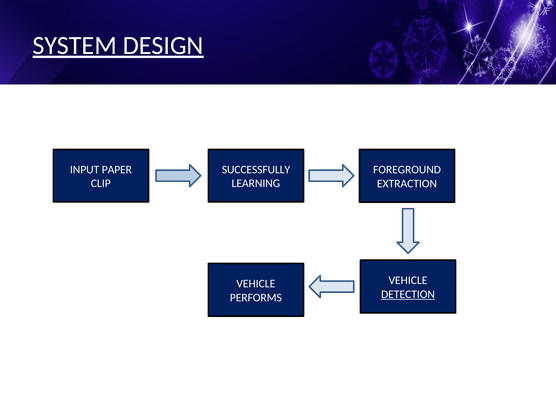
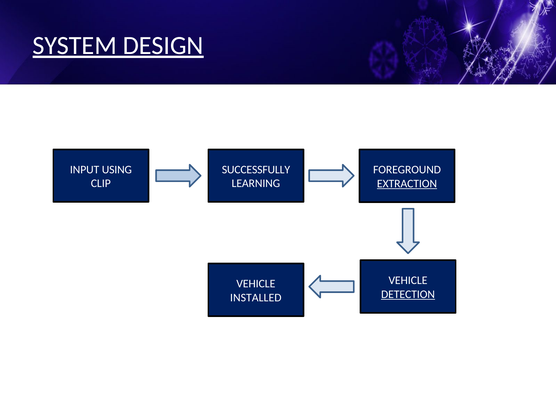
PAPER: PAPER -> USING (117, 170)
EXTRACTION underline: none -> present (407, 184)
PERFORMS: PERFORMS -> INSTALLED (256, 298)
